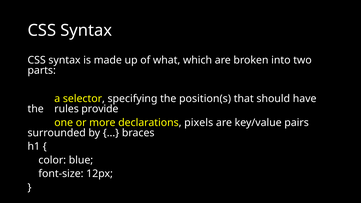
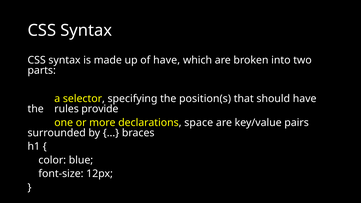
of what: what -> have (167, 60)
pixels: pixels -> space (199, 123)
